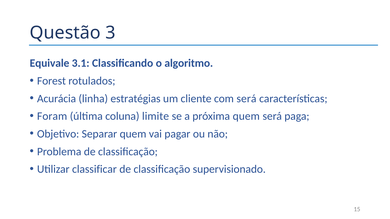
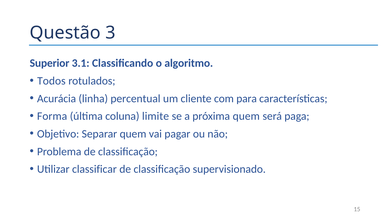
Equivale: Equivale -> Superior (50, 63)
Forest: Forest -> Todos (51, 81)
estratégias: estratégias -> percentual (135, 99)
com será: será -> para (247, 99)
Foram: Foram -> Forma (52, 116)
